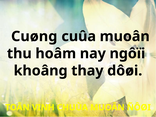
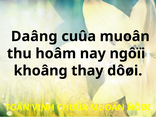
Cuøng: Cuøng -> Daâng (34, 36)
